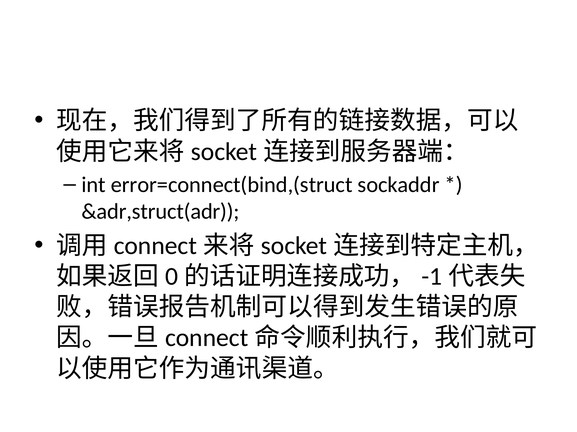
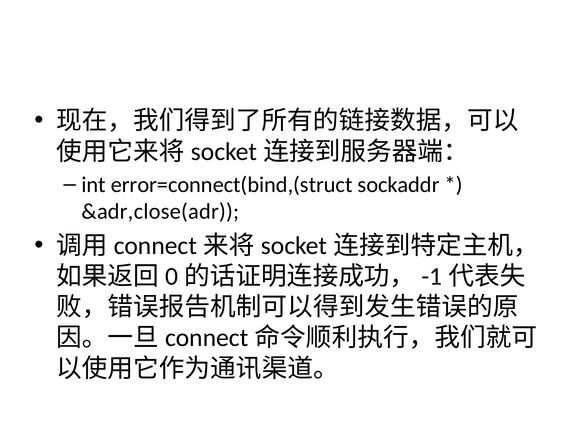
&adr,struct(adr: &adr,struct(adr -> &adr,close(adr (160, 212)
